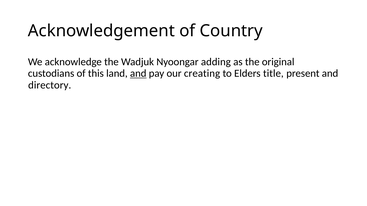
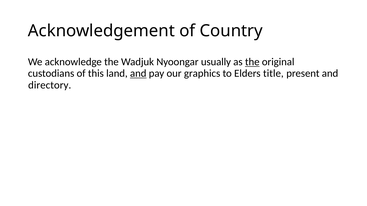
adding: adding -> usually (216, 62)
the underline: none -> present (252, 62)
creating: creating -> graphics (202, 74)
